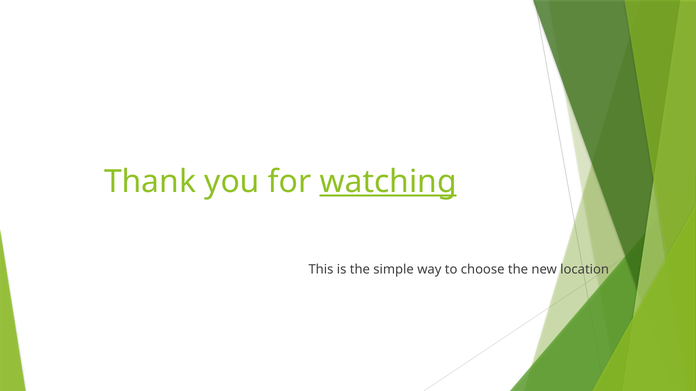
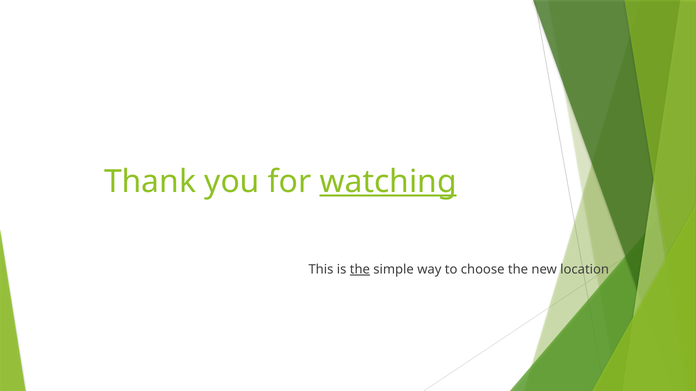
the underline: none -> present (360, 270)
